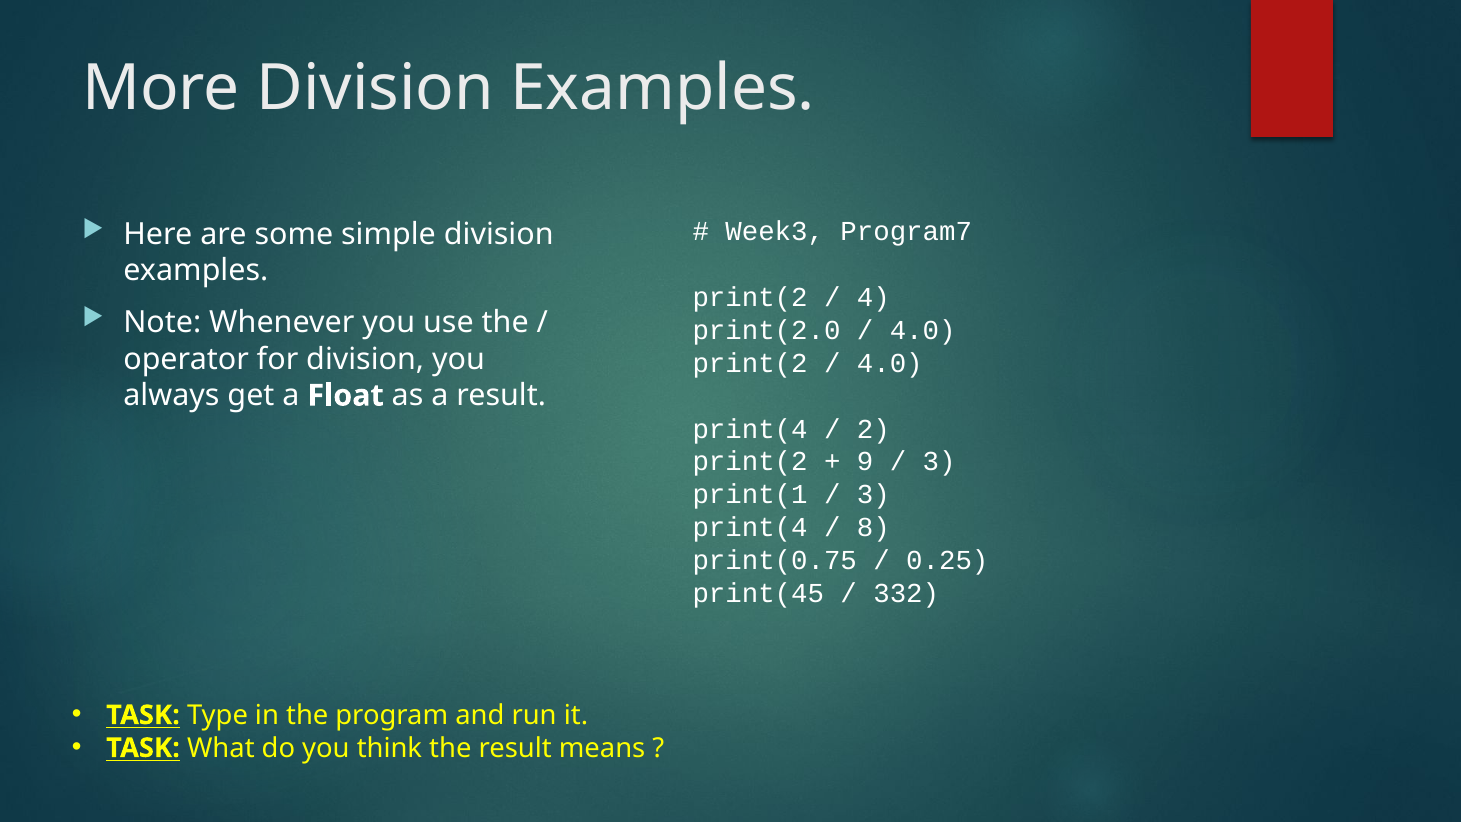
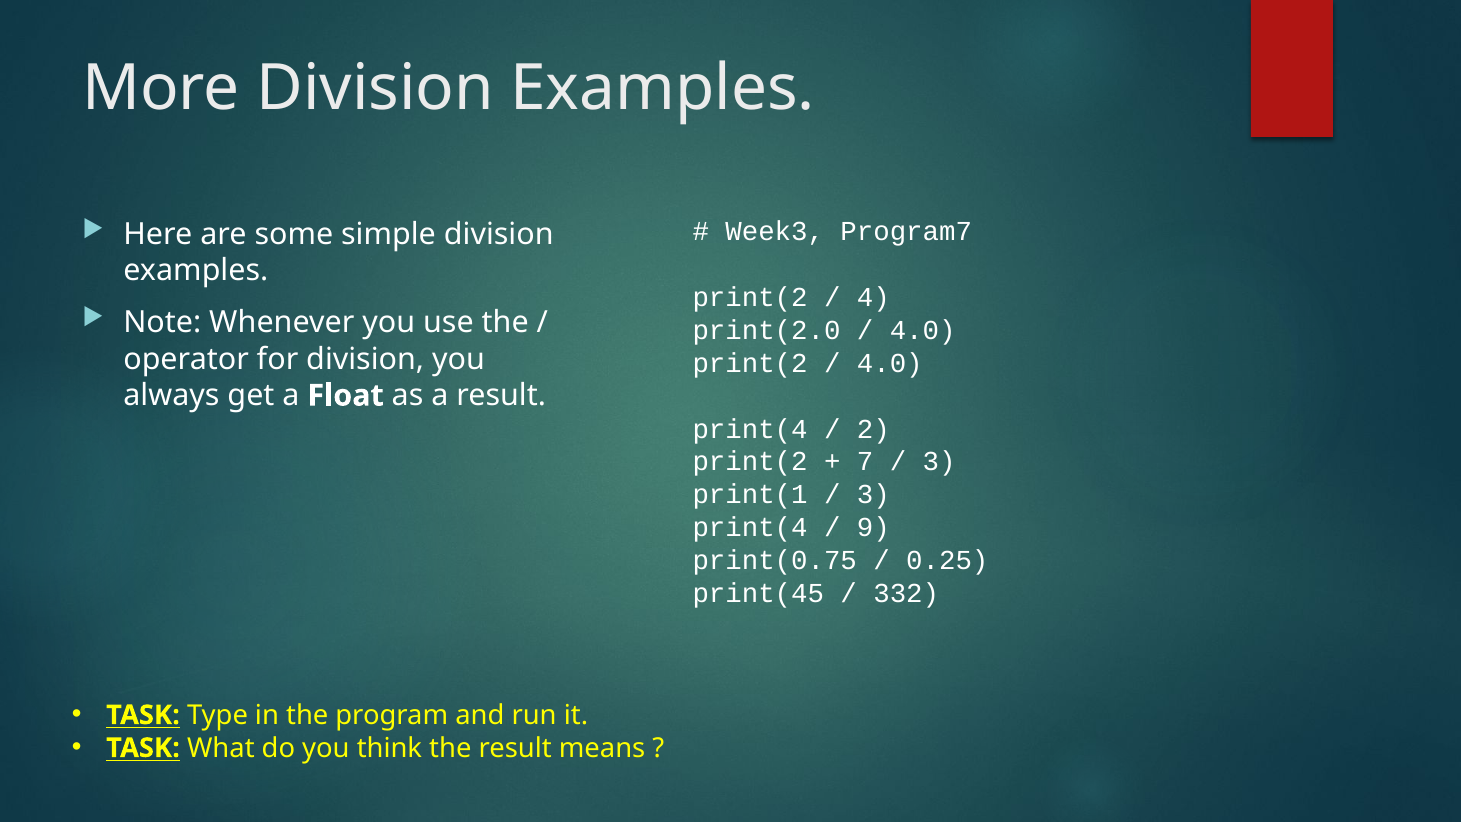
9: 9 -> 7 (865, 462)
8: 8 -> 9 (873, 528)
